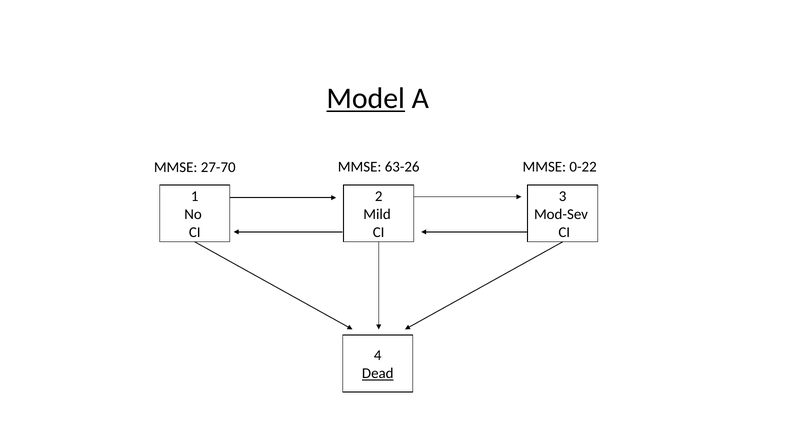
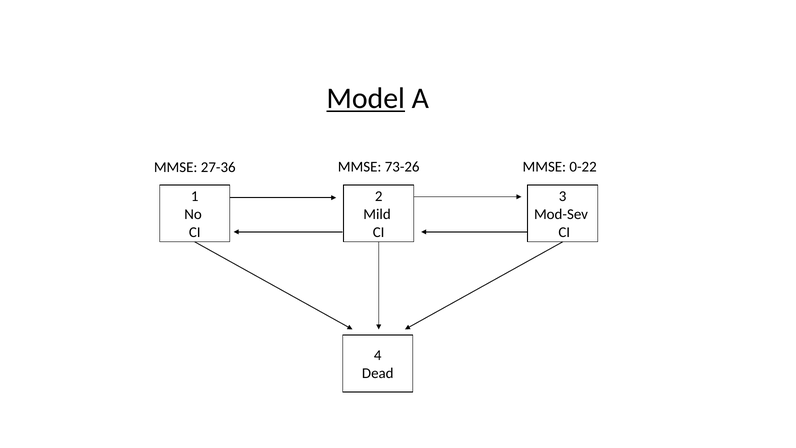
27-70: 27-70 -> 27-36 (218, 167)
63-26: 63-26 -> 73-26 (402, 167)
Dead underline: present -> none (378, 373)
